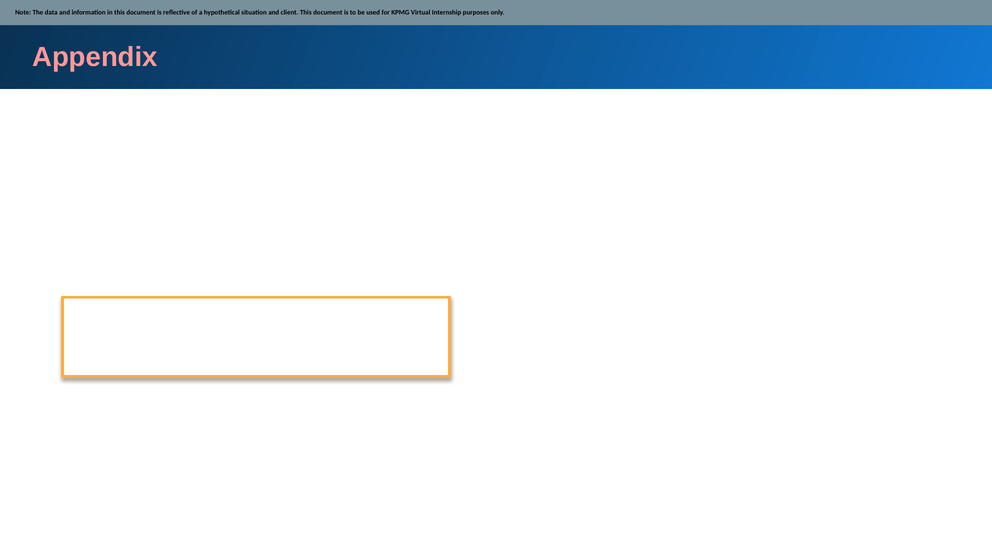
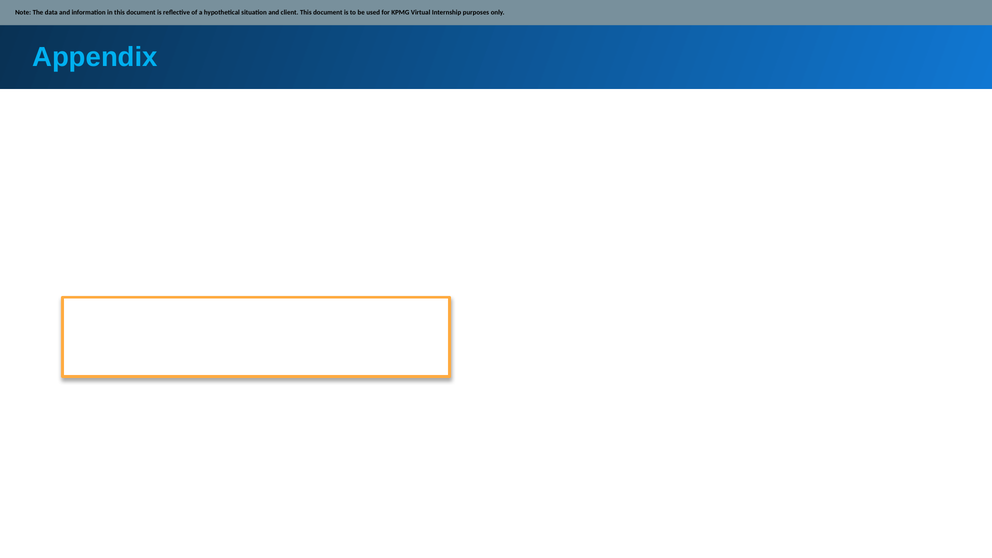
Appendix colour: pink -> light blue (95, 57)
